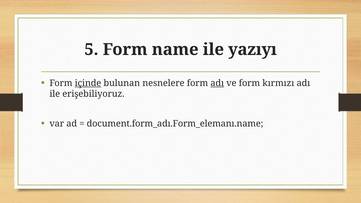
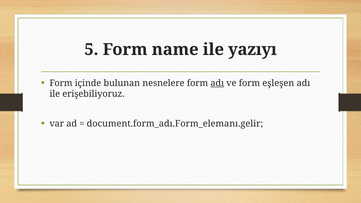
içinde underline: present -> none (88, 83)
kırmızı: kırmızı -> eşleşen (278, 83)
document.form_adı.Form_elemanı.name: document.form_adı.Form_elemanı.name -> document.form_adı.Form_elemanı.gelir (175, 124)
